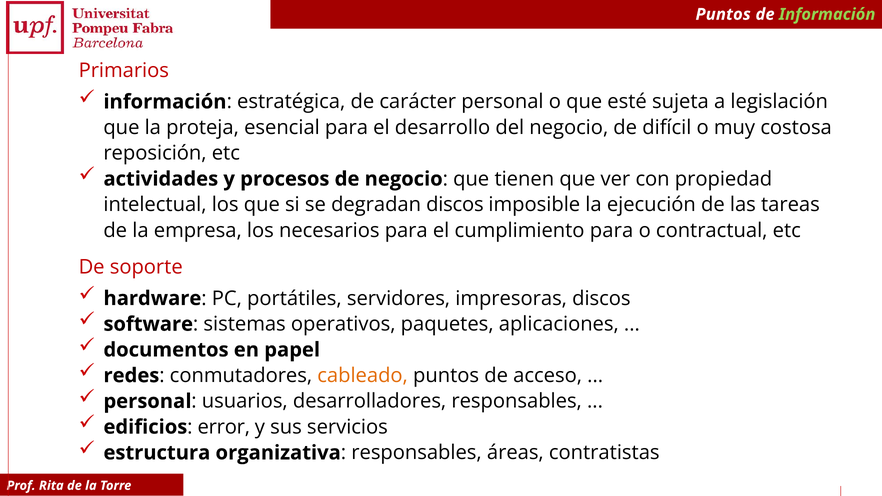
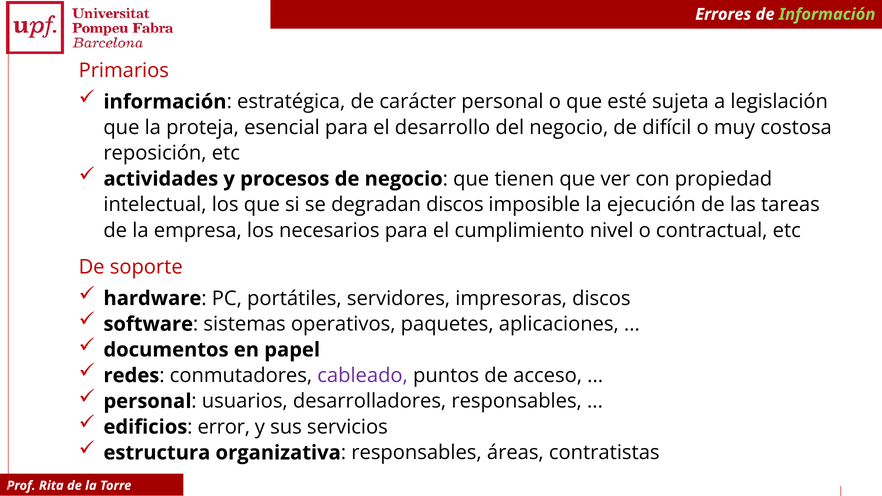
Puntos: Puntos -> Errores (723, 14)
cumplimiento para: para -> nivel (612, 230)
cableado colour: orange -> purple (363, 376)
